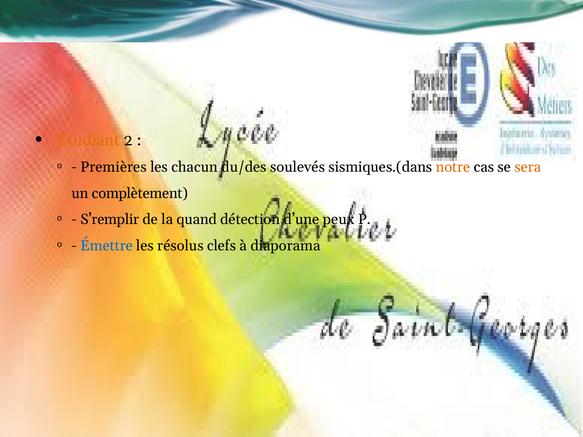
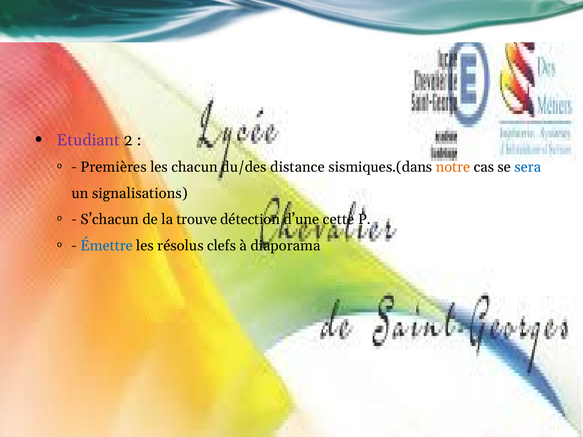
Etudiant colour: orange -> purple (88, 140)
soulevés: soulevés -> distance (298, 167)
sera colour: orange -> blue (528, 167)
complètement: complètement -> signalisations (140, 193)
S’remplir: S’remplir -> S’chacun (110, 220)
quand: quand -> trouve (197, 220)
peux: peux -> cette (339, 220)
